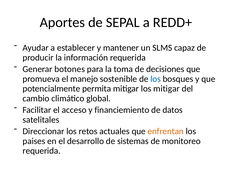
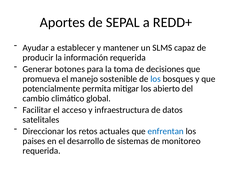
los mitigar: mitigar -> abierto (167, 89)
financiemiento: financiemiento -> infraestructura (122, 110)
enfrentan colour: orange -> blue (166, 131)
